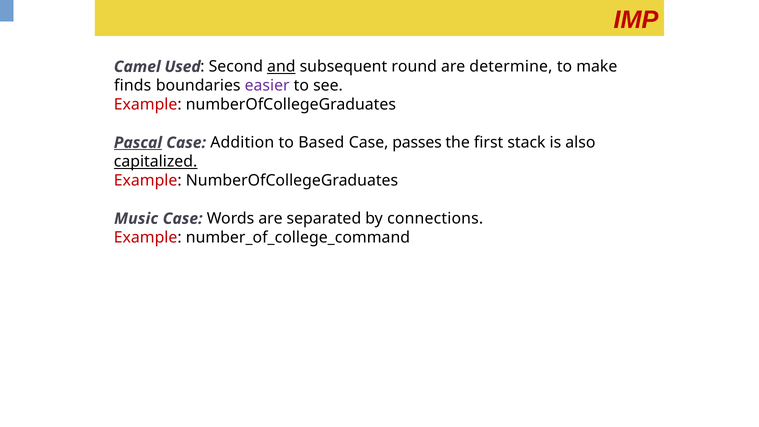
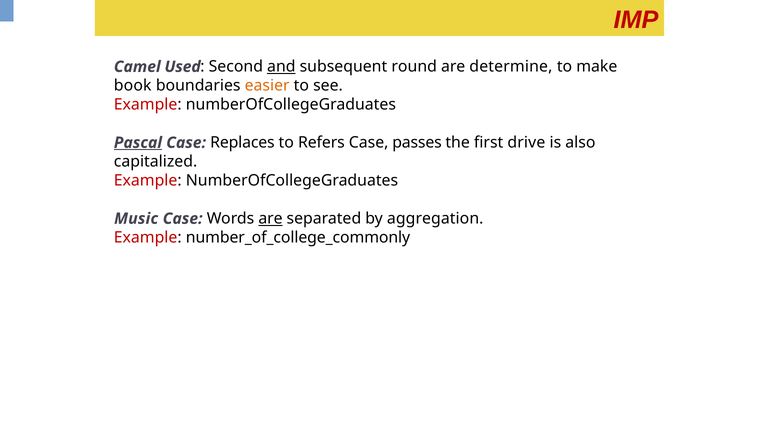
finds: finds -> book (133, 86)
easier colour: purple -> orange (267, 86)
Addition: Addition -> Replaces (242, 143)
Based: Based -> Refers (321, 143)
stack: stack -> drive (526, 143)
capitalized underline: present -> none (156, 162)
are underline: none -> present (270, 219)
connections: connections -> aggregation (435, 219)
number_of_college_command: number_of_college_command -> number_of_college_commonly (298, 238)
